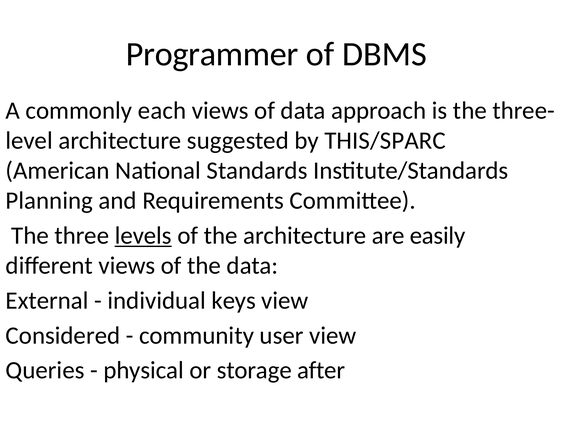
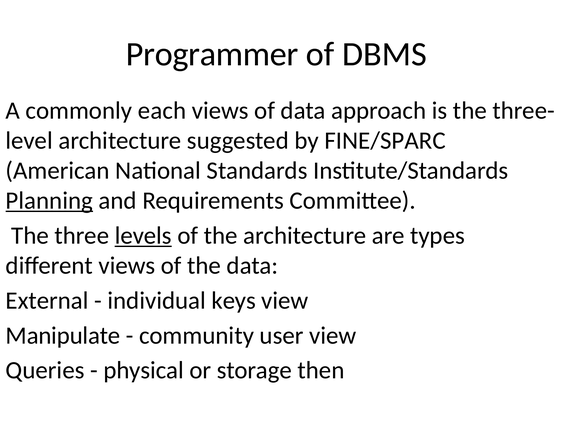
THIS/SPARC: THIS/SPARC -> FINE/SPARC (385, 141)
Planning underline: none -> present (49, 200)
easily: easily -> types (437, 235)
Considered: Considered -> Manipulate (63, 335)
after: after -> then (321, 370)
